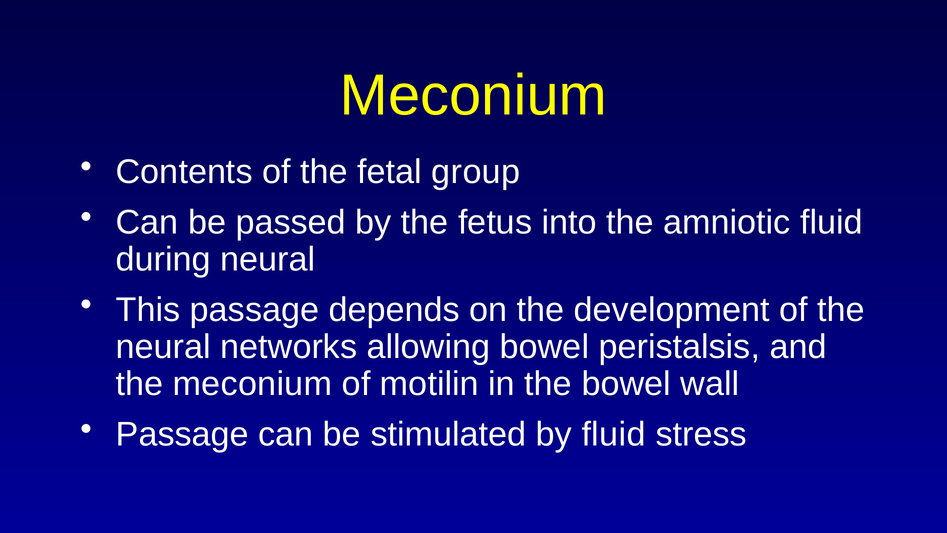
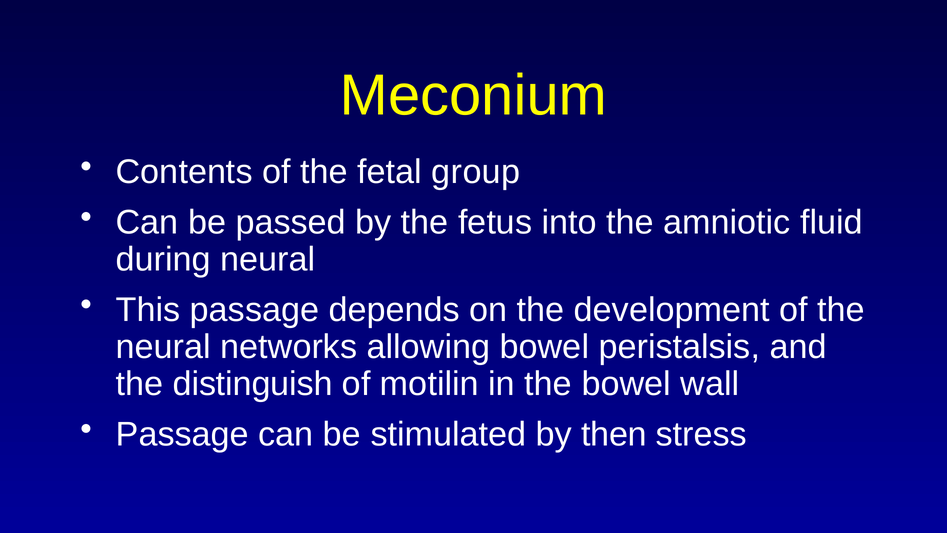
the meconium: meconium -> distinguish (253, 384)
by fluid: fluid -> then (614, 434)
